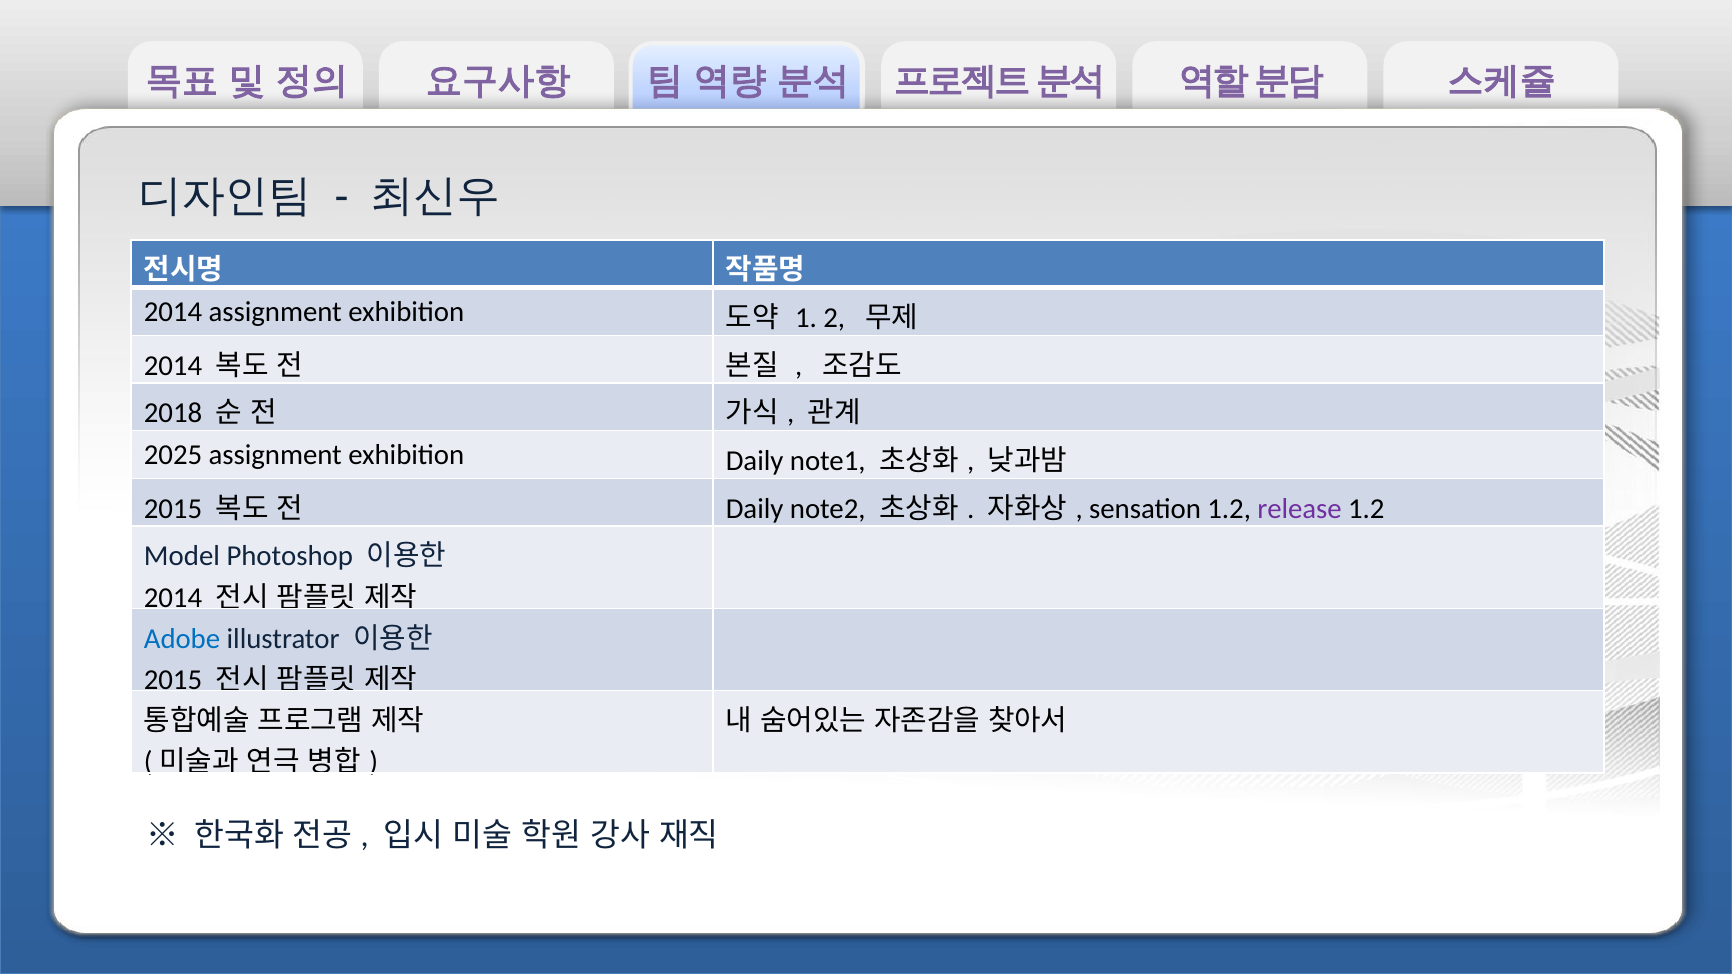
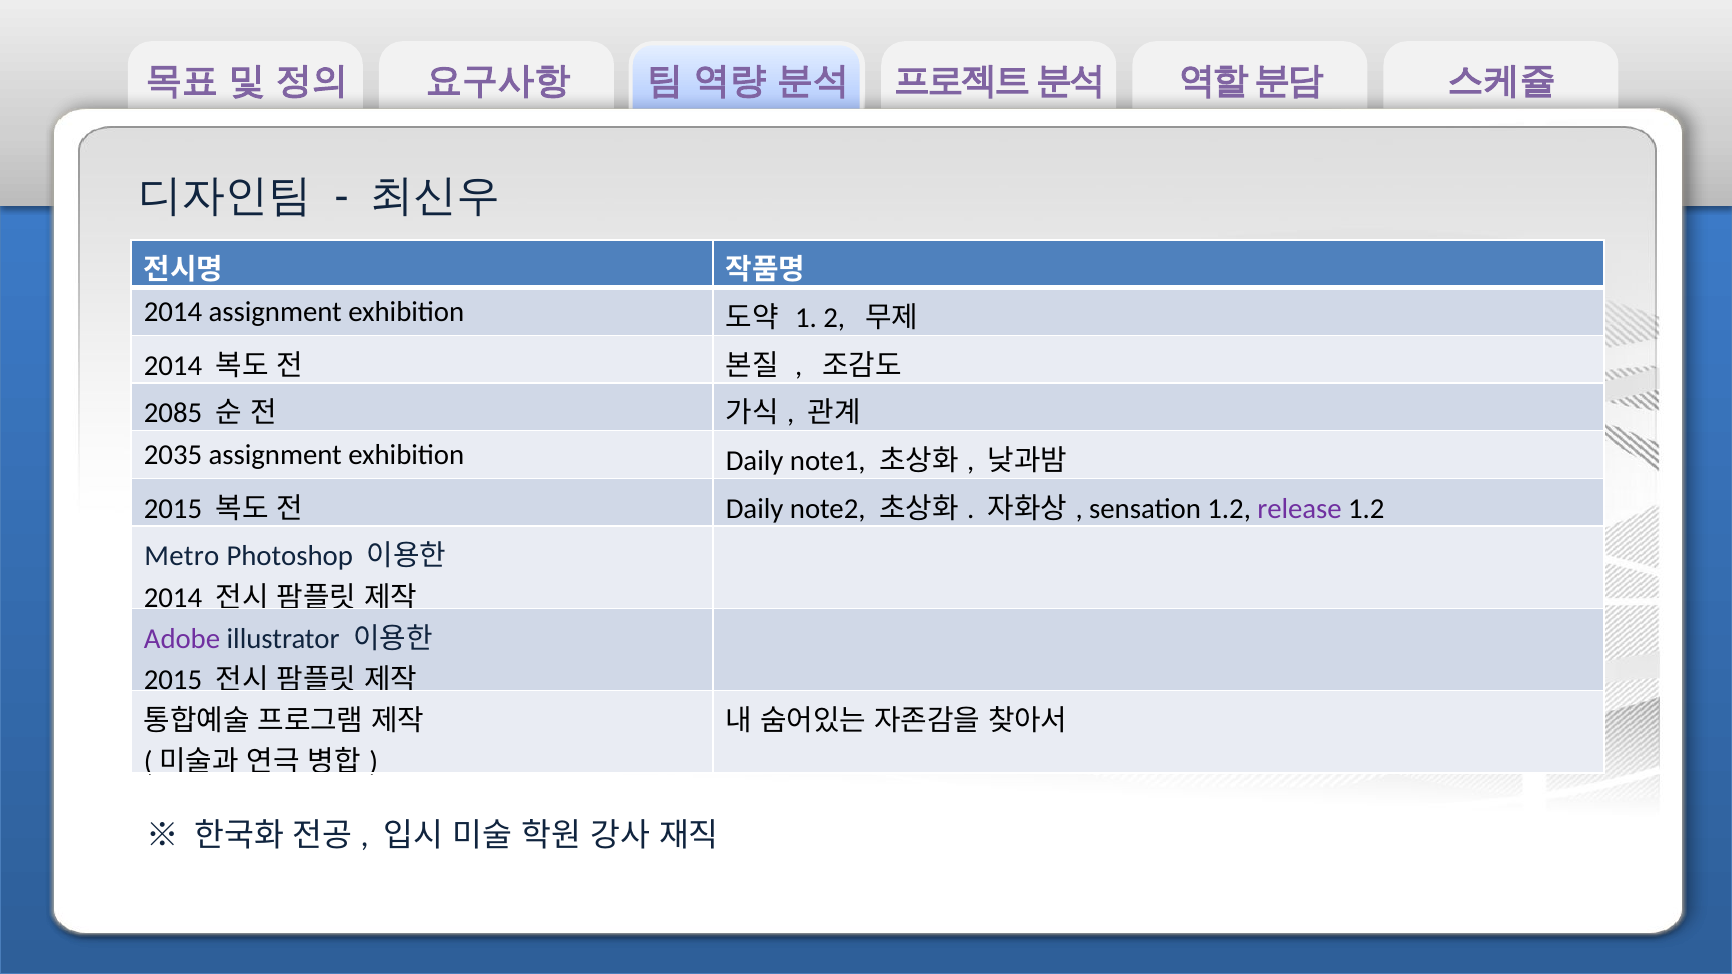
2018: 2018 -> 2085 (173, 413)
2025: 2025 -> 2035 (173, 455)
Model: Model -> Metro (182, 556)
Adobe colour: blue -> purple (182, 639)
